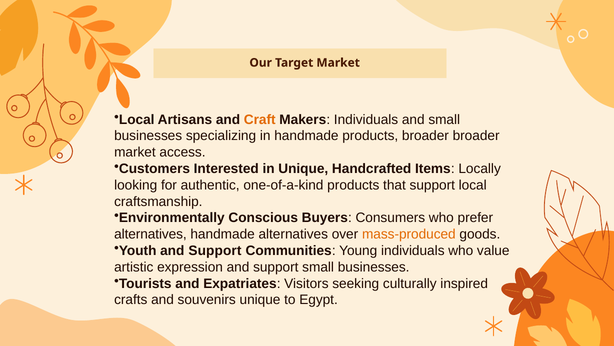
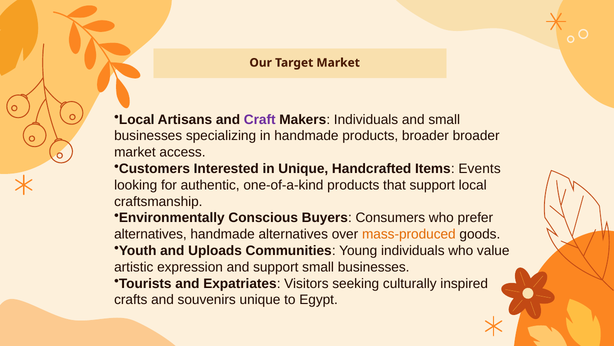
Craft colour: orange -> purple (260, 119)
Locally: Locally -> Events (480, 168)
Youth and Support: Support -> Uploads (215, 250)
